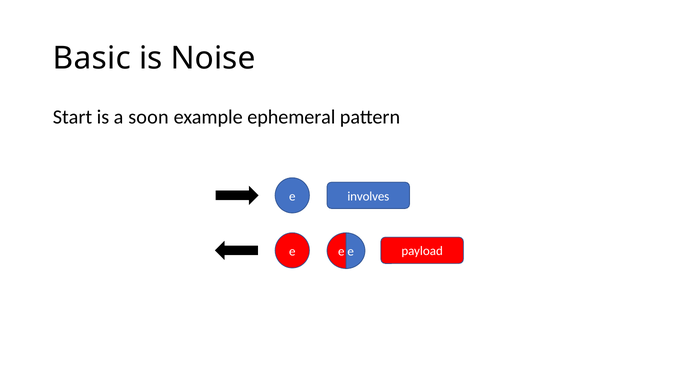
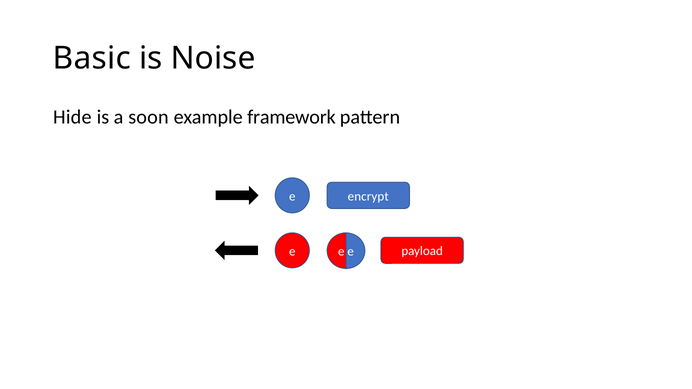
Start: Start -> Hide (72, 117)
ephemeral: ephemeral -> framework (291, 117)
involves: involves -> encrypt (368, 196)
